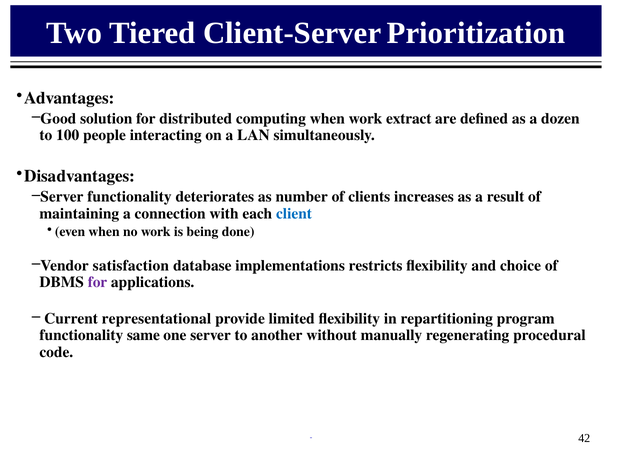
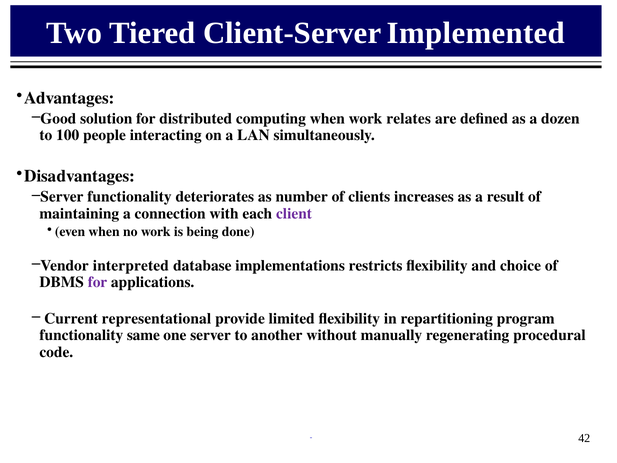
Prioritization: Prioritization -> Implemented (476, 33)
extract: extract -> relates (409, 119)
client colour: blue -> purple (294, 213)
satisfaction: satisfaction -> interpreted (131, 265)
